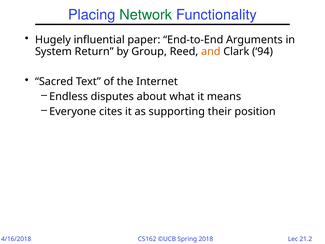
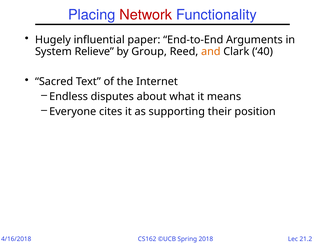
Network colour: green -> red (146, 15)
Return: Return -> Relieve (94, 52)
94: 94 -> 40 (262, 52)
